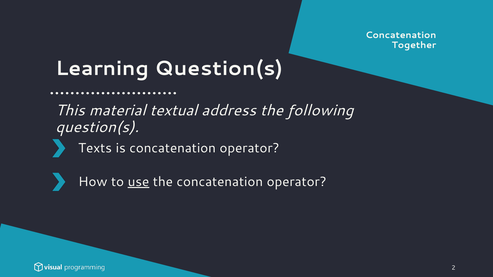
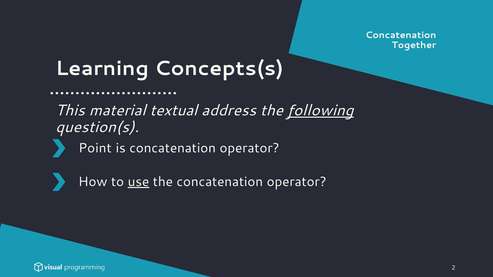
Learning Question(s: Question(s -> Concepts(s (219, 68)
following underline: none -> present (320, 111)
Texts: Texts -> Point (95, 148)
